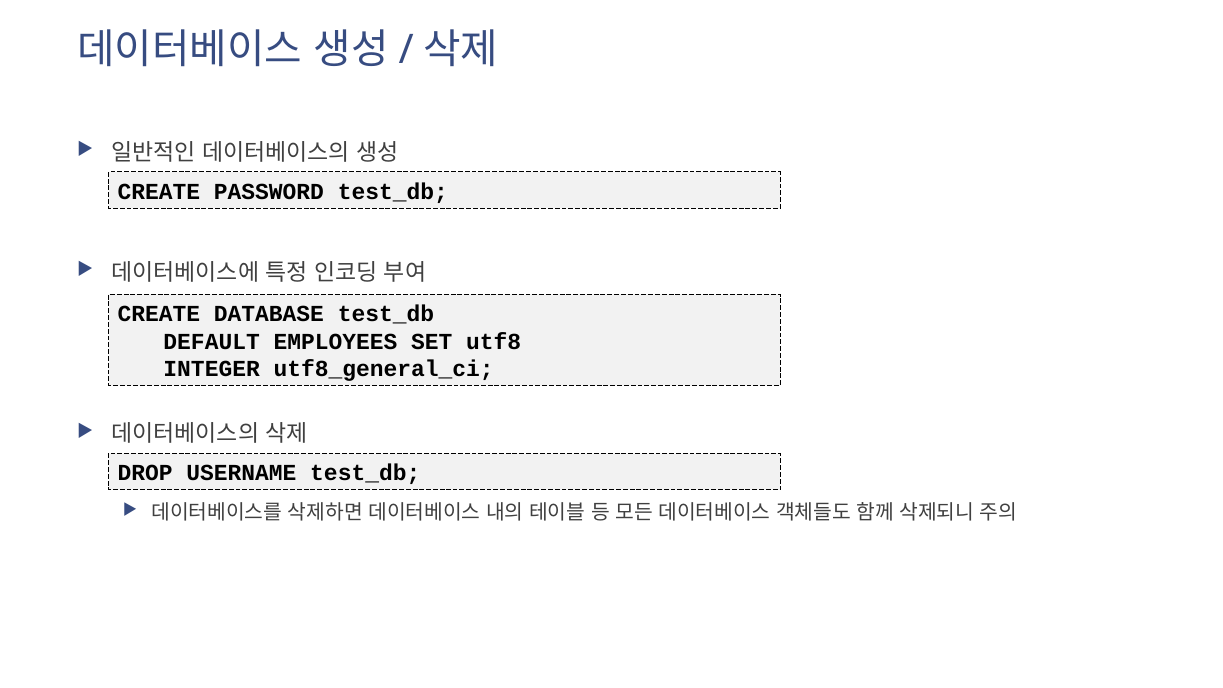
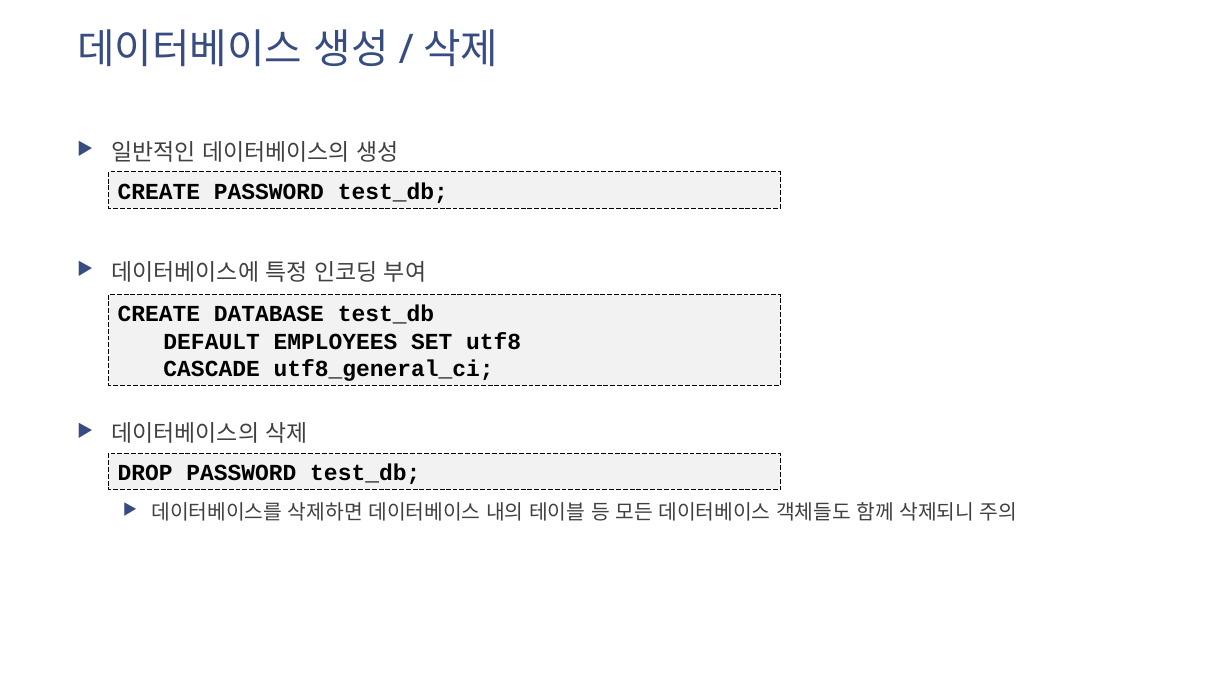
INTEGER: INTEGER -> CASCADE (212, 369)
DROP USERNAME: USERNAME -> PASSWORD (241, 473)
